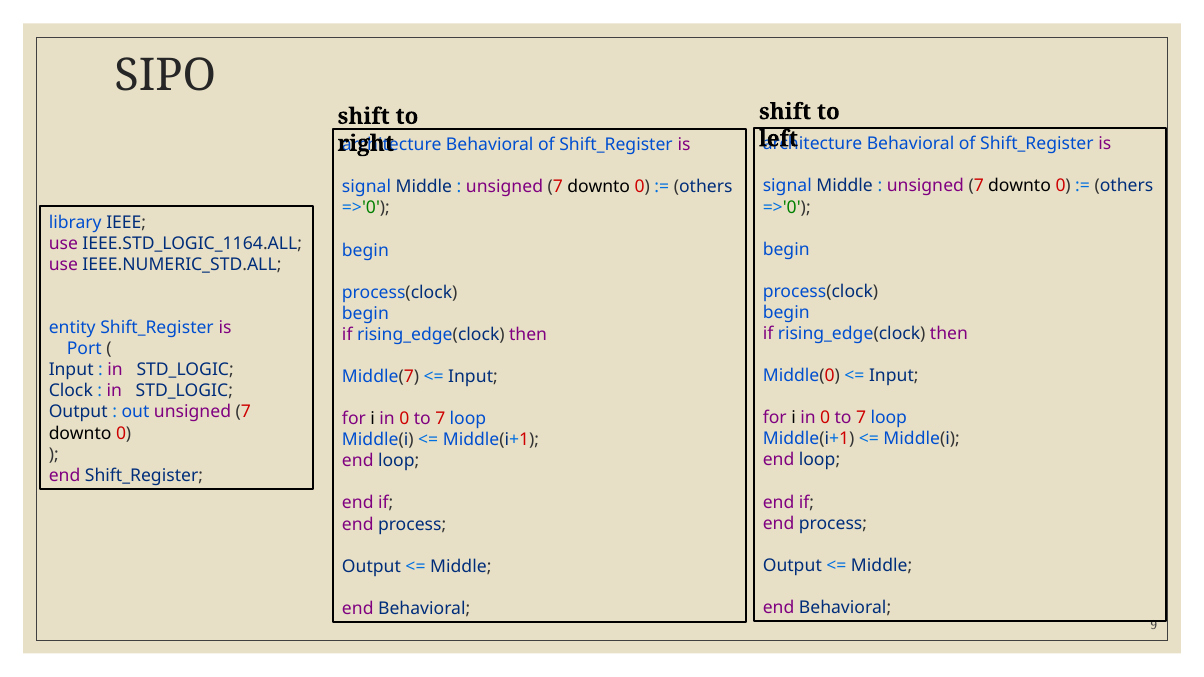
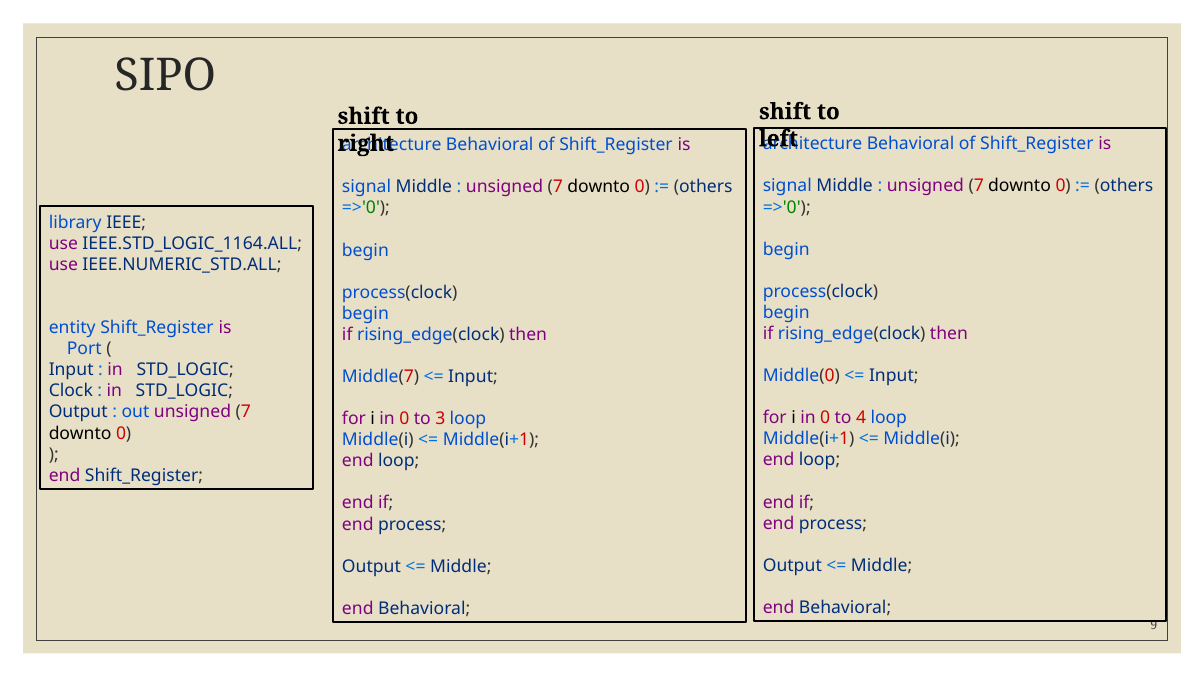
7: 7 -> 4 (861, 418)
7: 7 -> 3 (440, 419)
